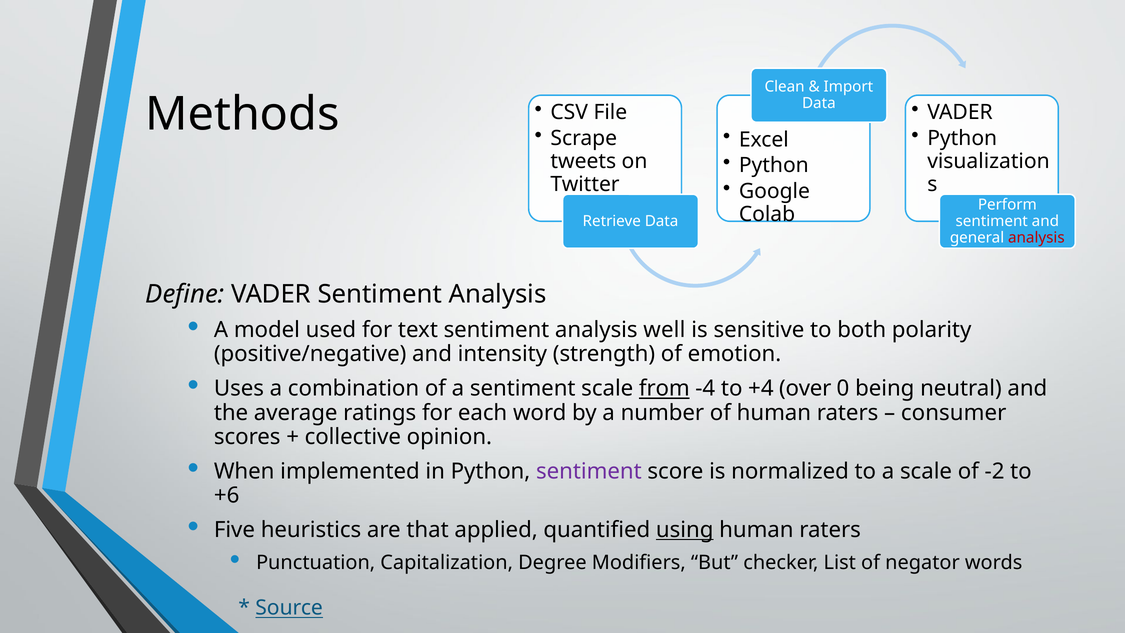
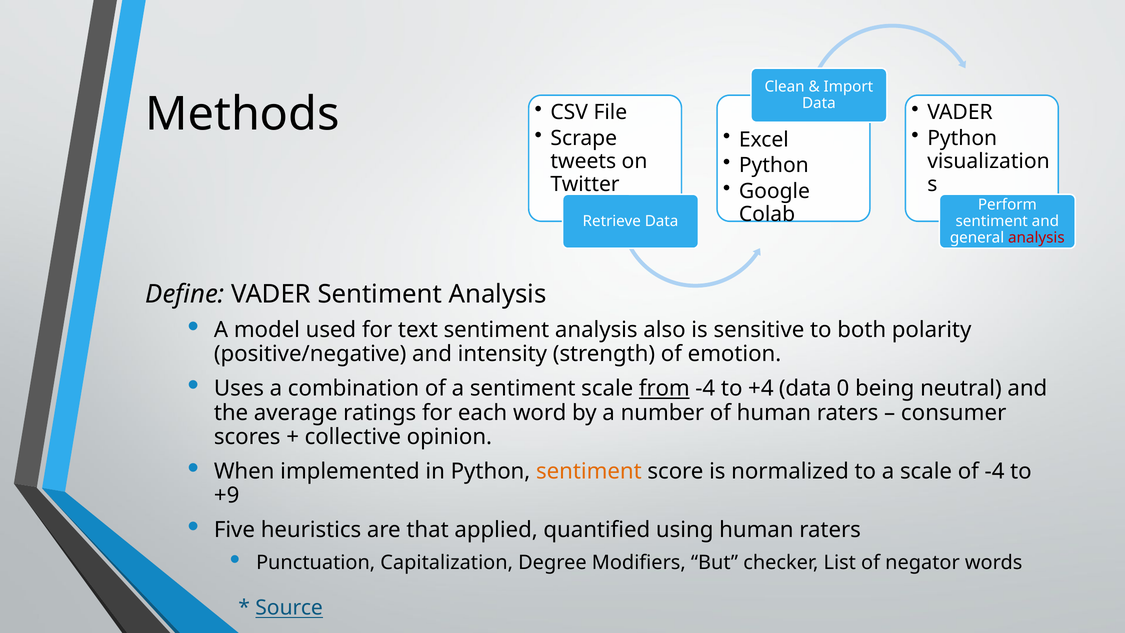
well: well -> also (664, 330)
+4 over: over -> data (805, 389)
sentiment colour: purple -> orange (589, 471)
of -2: -2 -> -4 (995, 471)
+6: +6 -> +9 (227, 495)
using underline: present -> none (685, 530)
